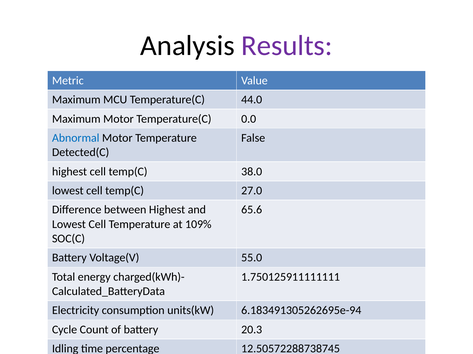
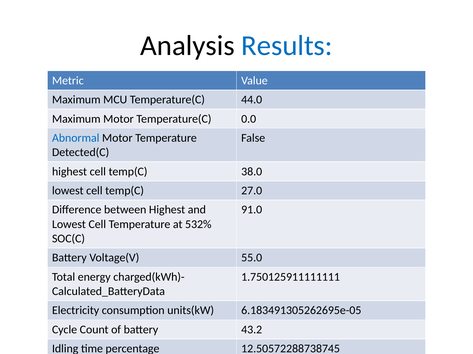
Results colour: purple -> blue (287, 46)
65.6: 65.6 -> 91.0 (252, 210)
109%: 109% -> 532% (198, 225)
6.183491305262695e-94: 6.183491305262695e-94 -> 6.183491305262695e-05 (301, 311)
20.3: 20.3 -> 43.2 (252, 330)
